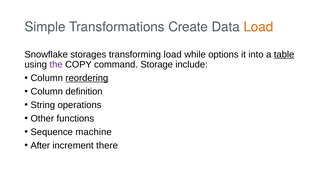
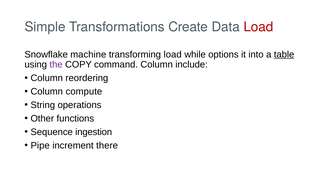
Load colour: orange -> red (258, 27)
storages: storages -> machine (88, 54)
command Storage: Storage -> Column (157, 65)
reordering underline: present -> none (87, 78)
definition: definition -> compute (84, 92)
machine: machine -> ingestion (94, 132)
After: After -> Pipe (40, 146)
